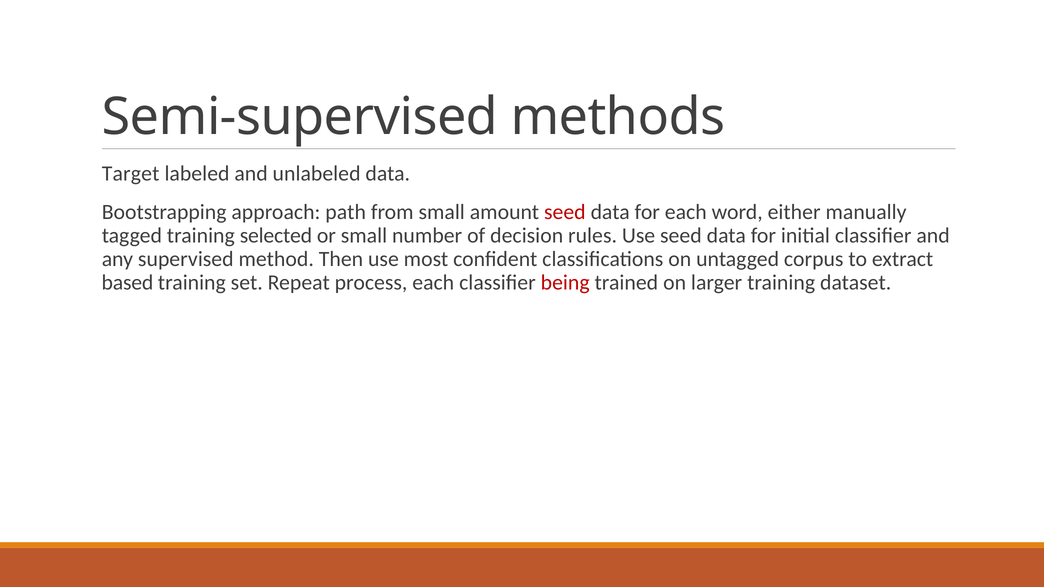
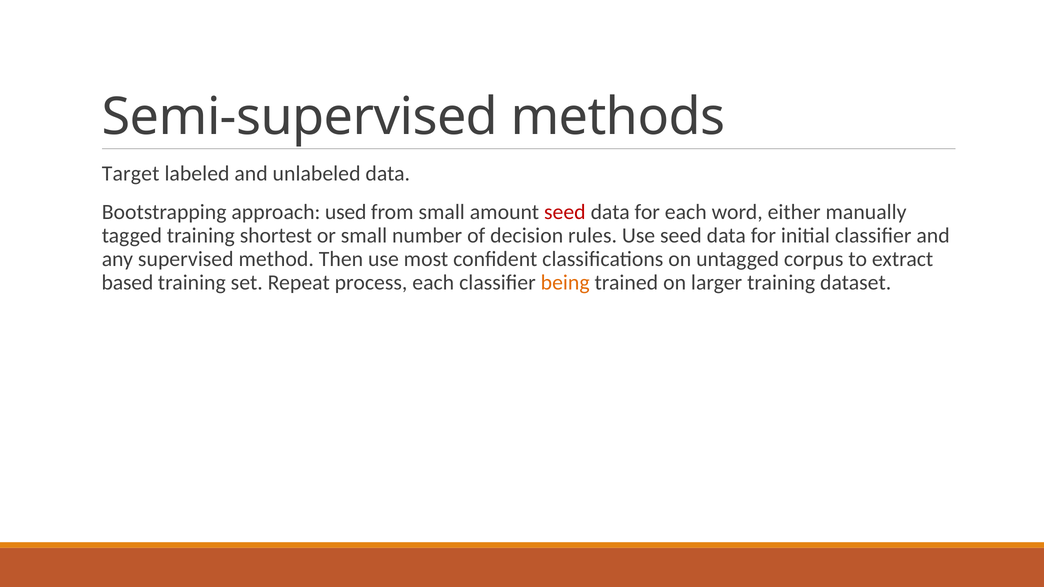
path: path -> used (346, 212)
selected: selected -> shortest (276, 236)
being colour: red -> orange (565, 283)
